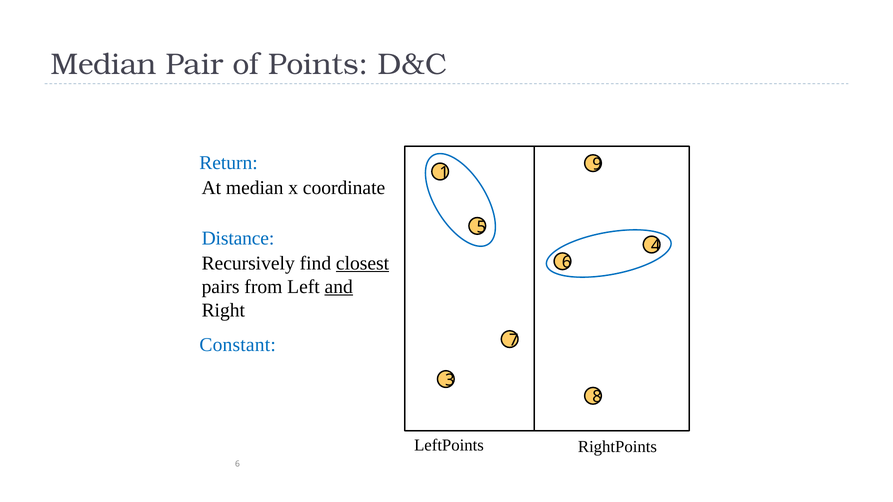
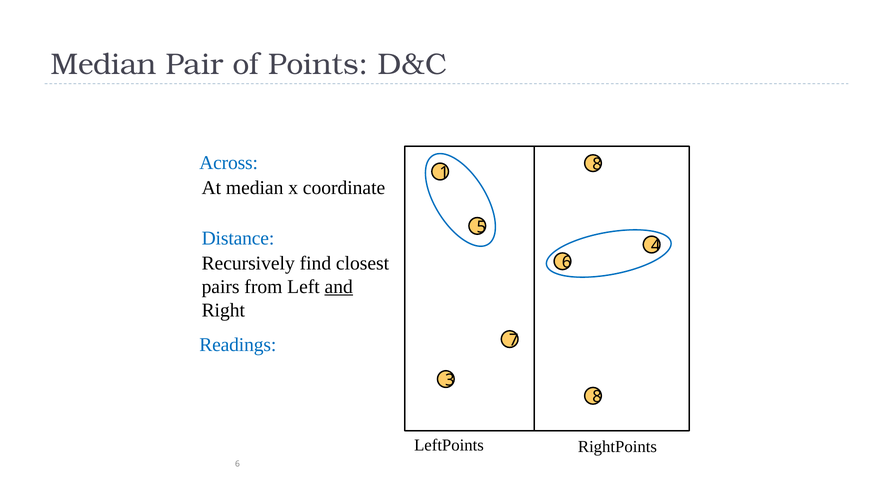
Return: Return -> Across (229, 163)
1 9: 9 -> 8 (597, 164)
closest underline: present -> none (363, 263)
Constant: Constant -> Readings (238, 345)
